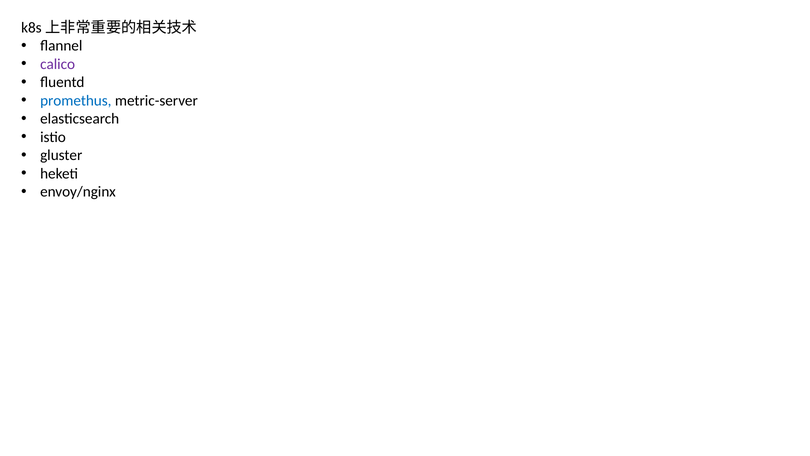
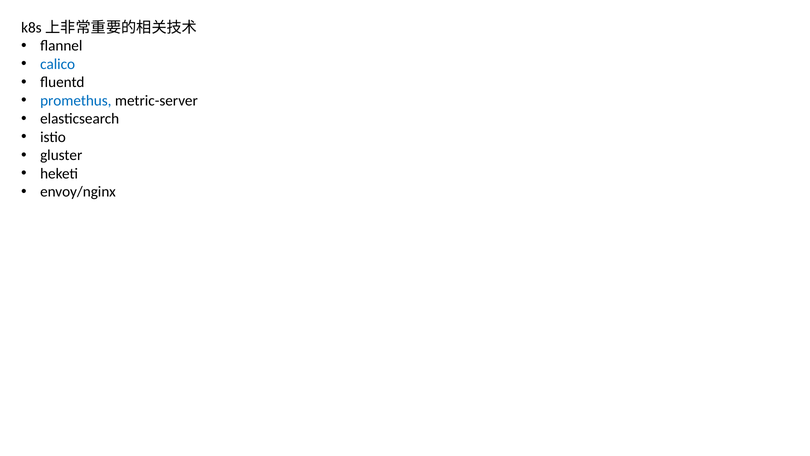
calico colour: purple -> blue (58, 64)
